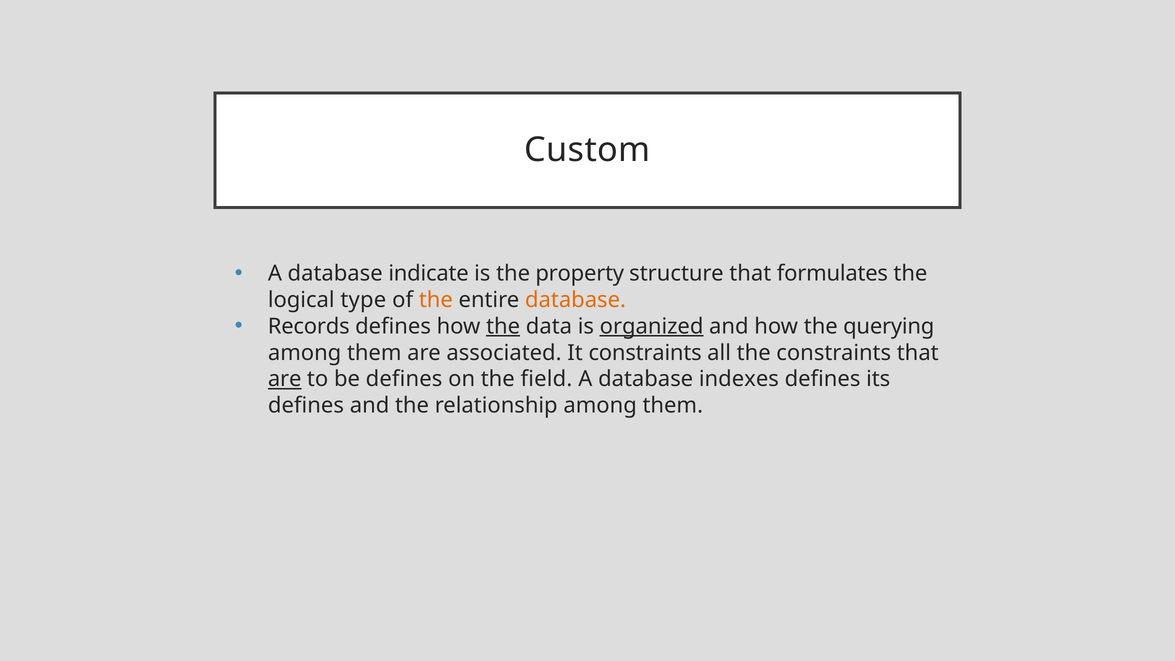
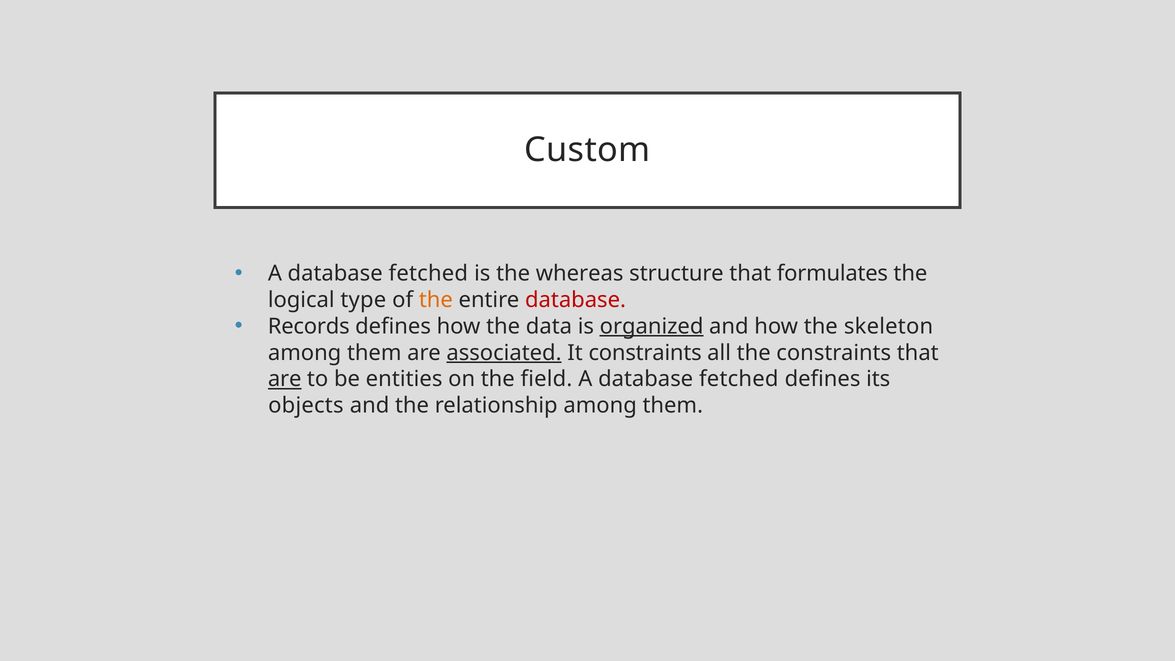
indicate: indicate -> fetched (428, 273)
property: property -> whereas (580, 273)
database colour: orange -> red (576, 300)
the underline: present -> none (503, 326)
querying: querying -> skeleton (889, 326)
associated underline: none -> present (504, 353)
be defines: defines -> entities (404, 379)
indexes: indexes -> fetched (739, 379)
defines: defines -> objects (306, 406)
